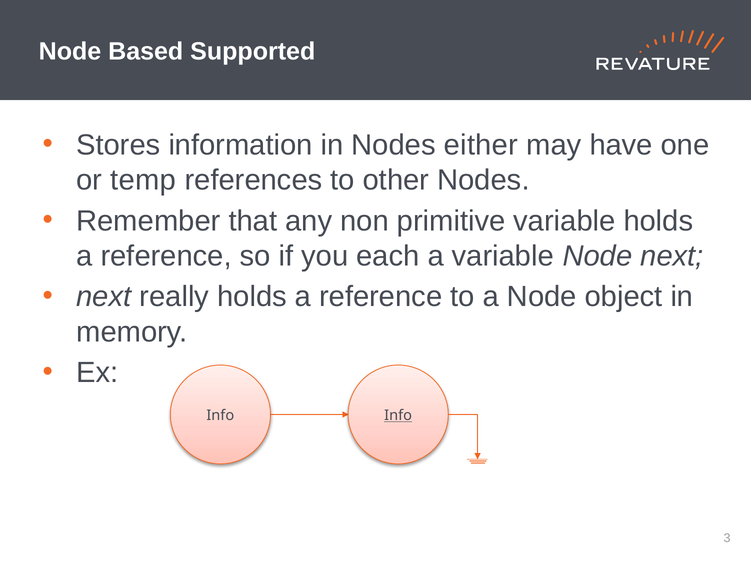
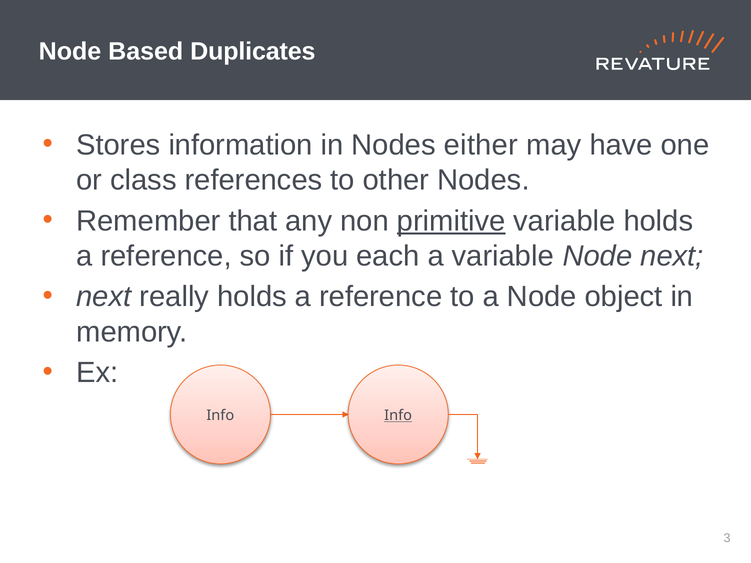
Supported: Supported -> Duplicates (253, 52)
temp: temp -> class (143, 180)
primitive underline: none -> present (451, 221)
